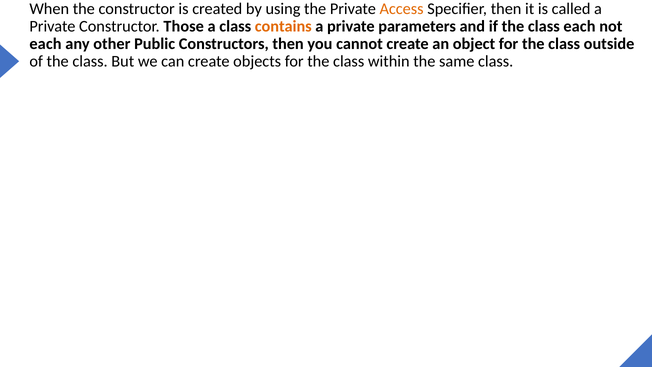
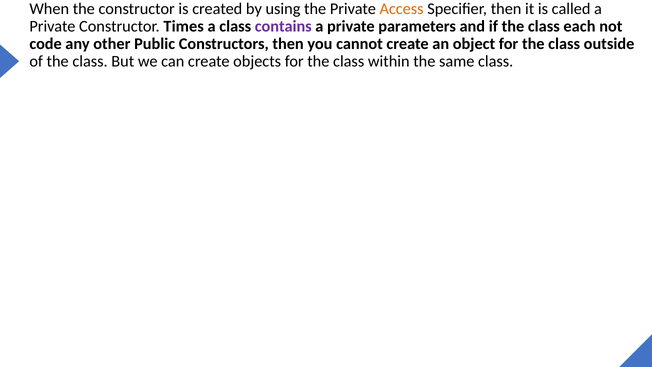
Those: Those -> Times (184, 26)
contains colour: orange -> purple (283, 26)
each: each -> code (46, 44)
